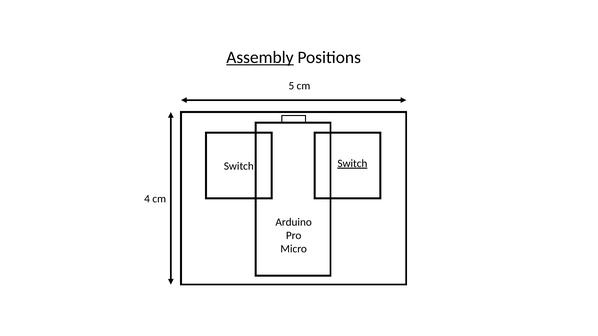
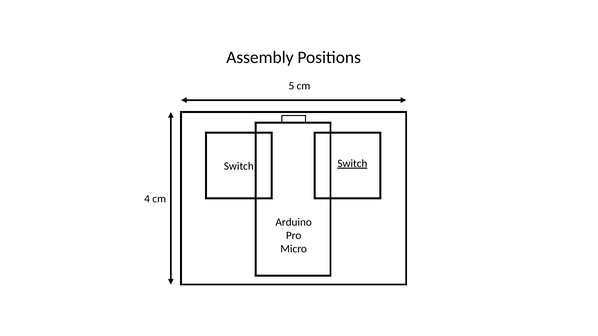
Assembly underline: present -> none (260, 57)
